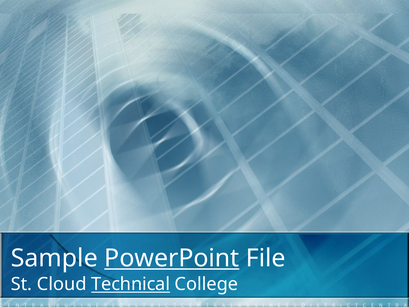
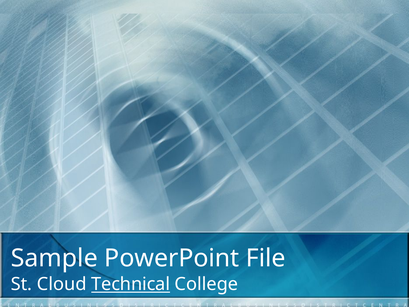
PowerPoint underline: present -> none (172, 258)
